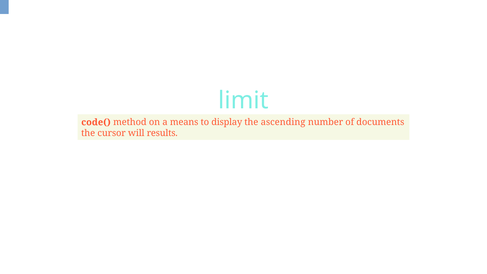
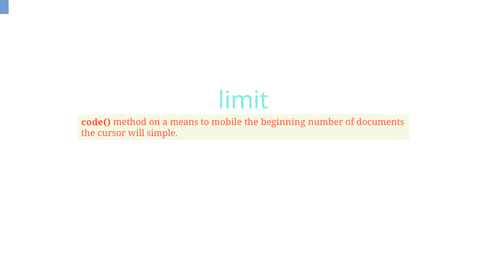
display: display -> mobile (227, 122)
ascending: ascending -> beginning (283, 122)
results: results -> simple (162, 133)
